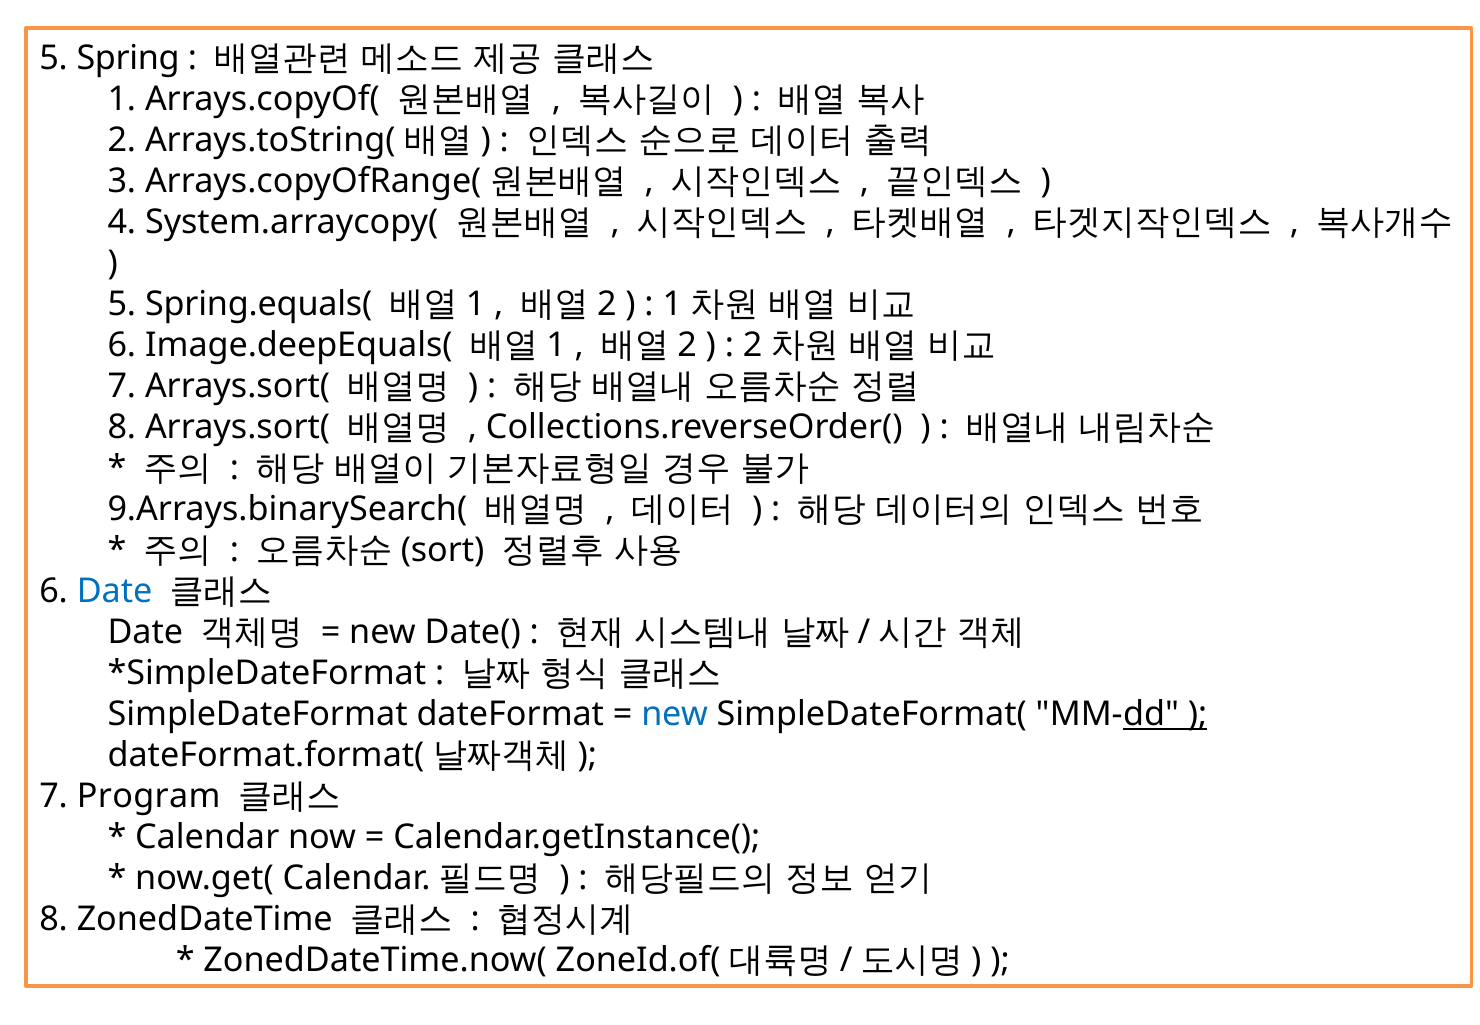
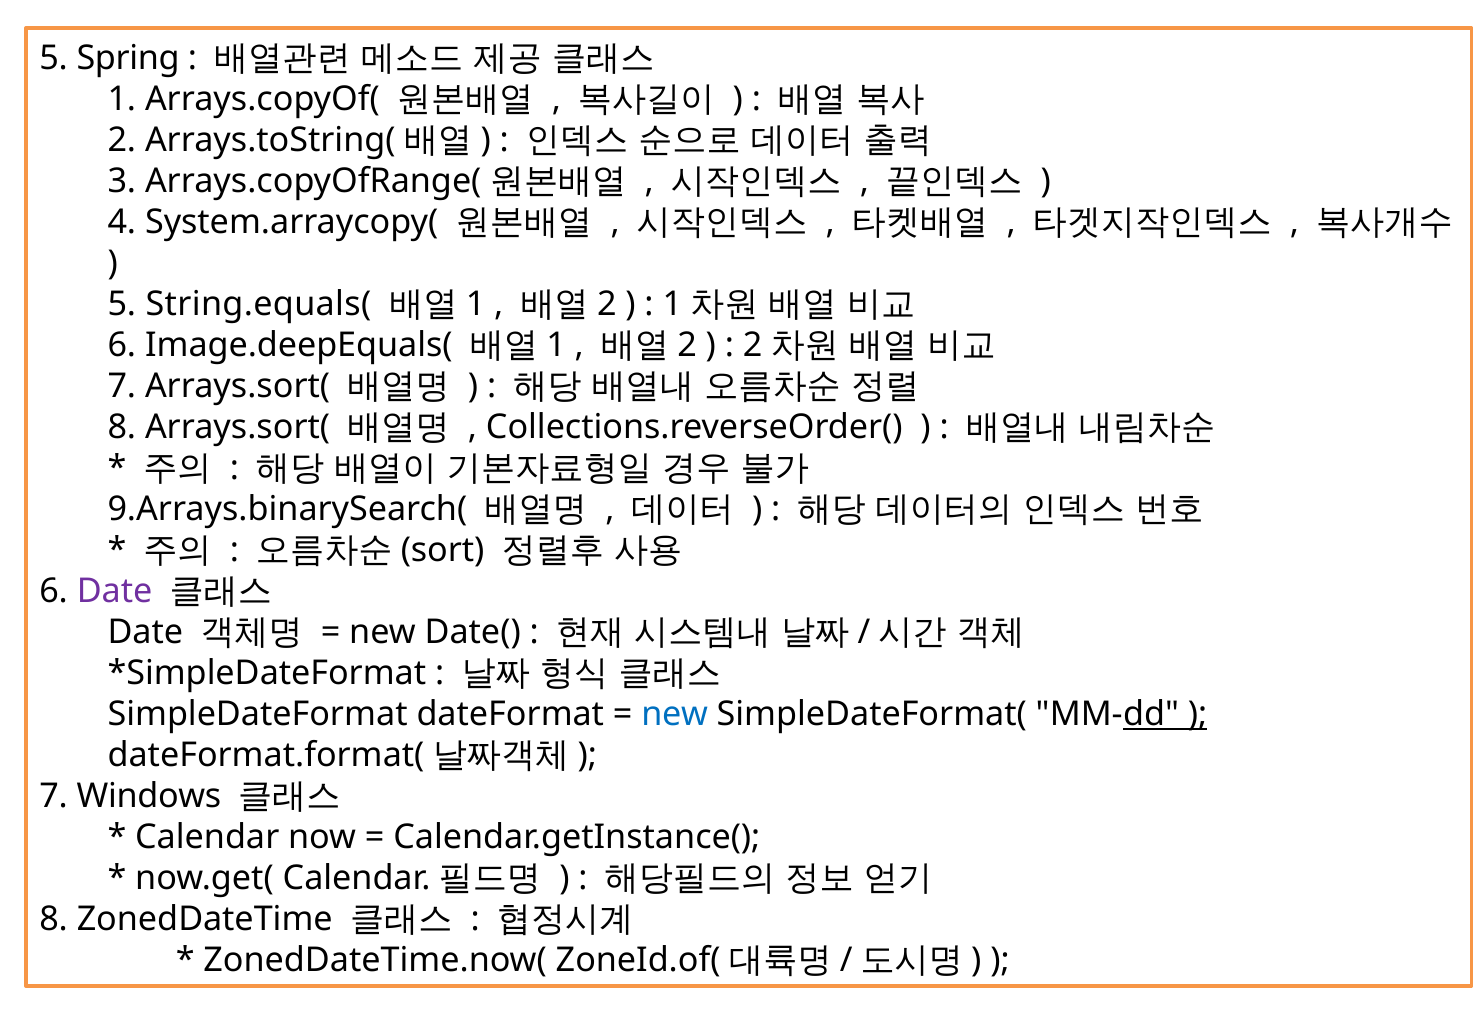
Spring.equals(: Spring.equals( -> String.equals( (258, 304)
Date colour: blue -> purple (115, 591)
Program: Program -> Windows (149, 795)
